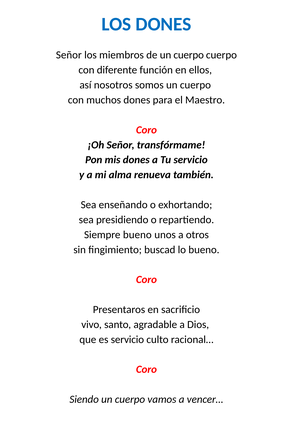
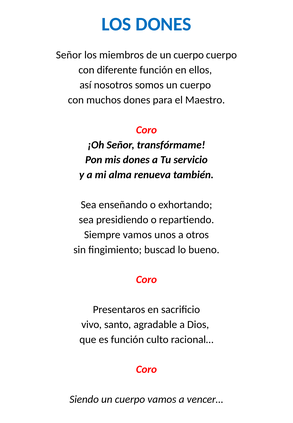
Siempre bueno: bueno -> vamos (137, 235)
es servicio: servicio -> función (127, 340)
